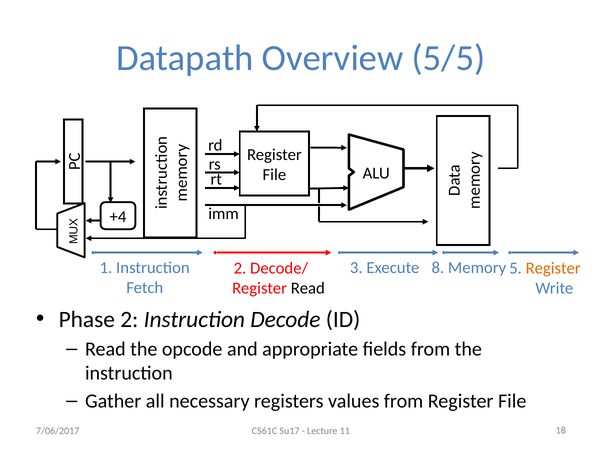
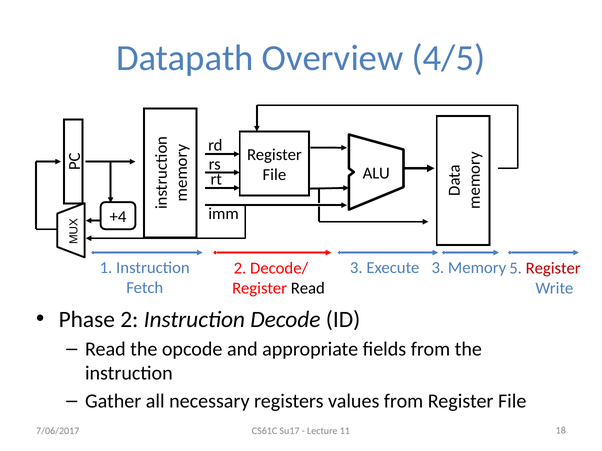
5/5: 5/5 -> 4/5 (449, 58)
Execute 8: 8 -> 3 (438, 268)
Register colour: orange -> red (553, 268)
